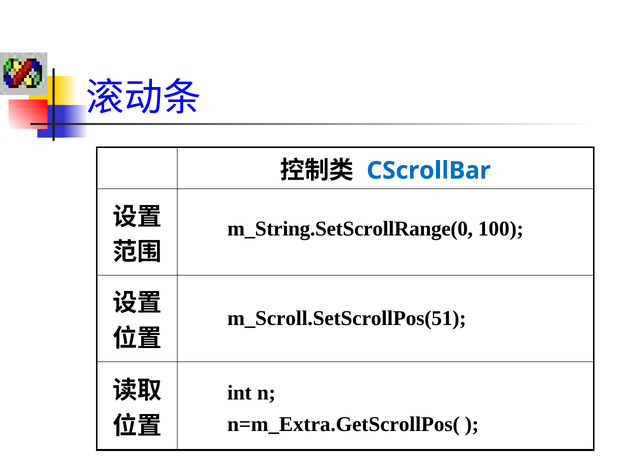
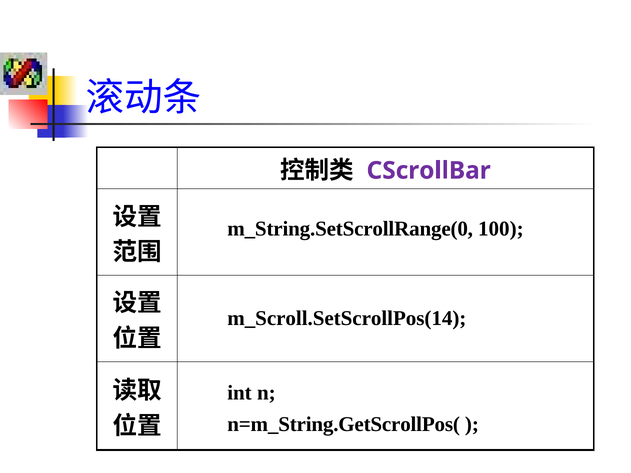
CScrollBar colour: blue -> purple (429, 171)
m_Scroll.SetScrollPos(51: m_Scroll.SetScrollPos(51 -> m_Scroll.SetScrollPos(14 (347, 318)
n=m_Extra.GetScrollPos(: n=m_Extra.GetScrollPos( -> n=m_String.GetScrollPos( (344, 424)
